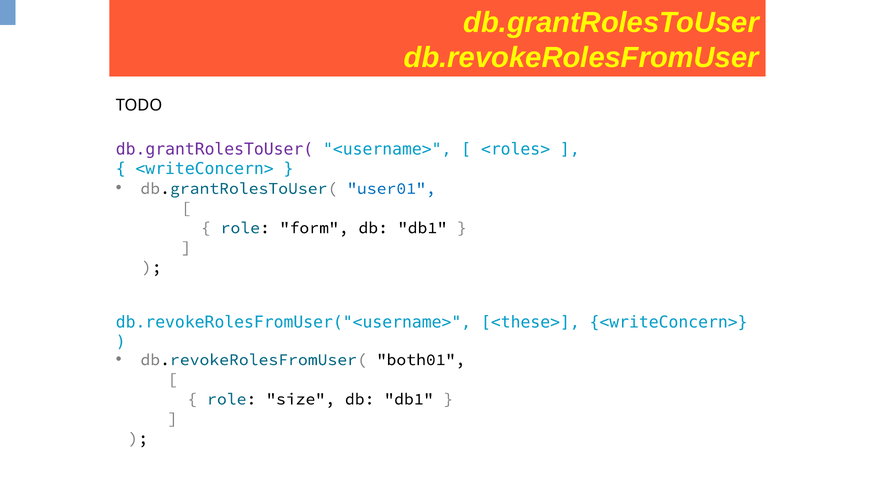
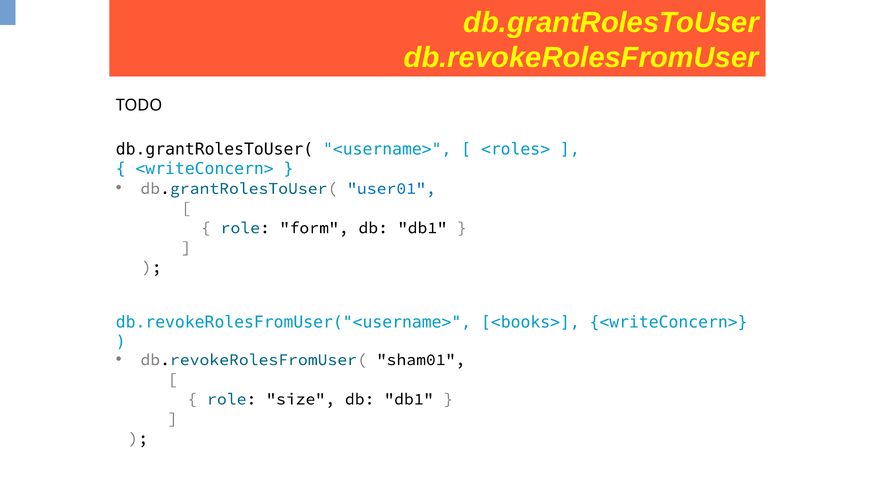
db.grantRolesToUser( colour: purple -> black (215, 149)
<these>: <these> -> <books> (530, 322)
both01: both01 -> sham01 (421, 360)
